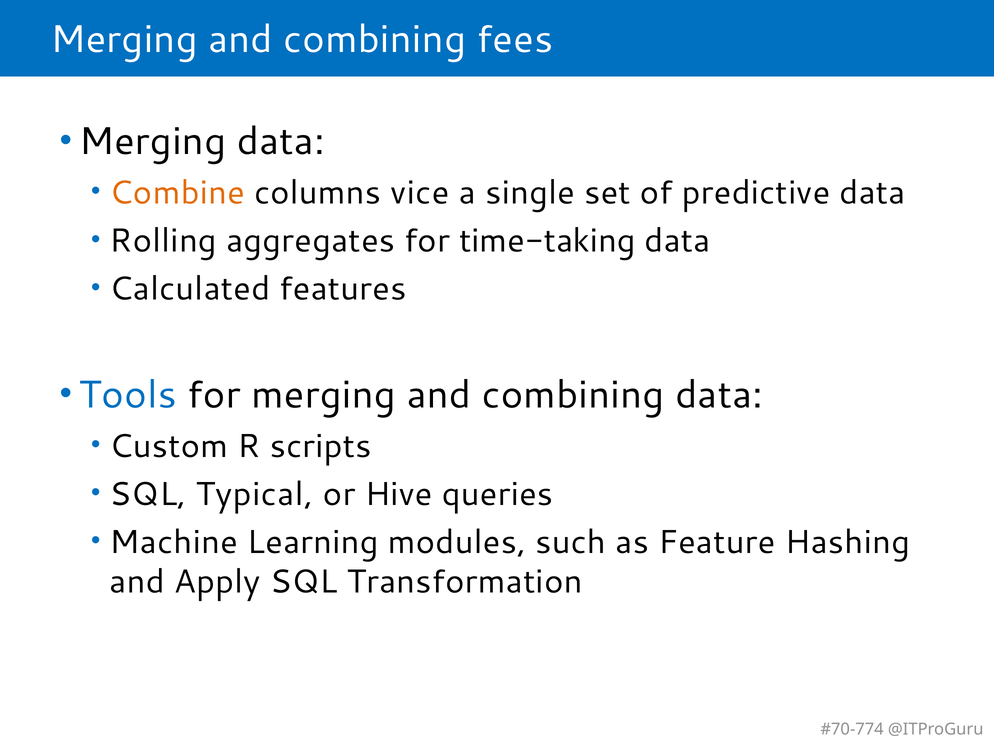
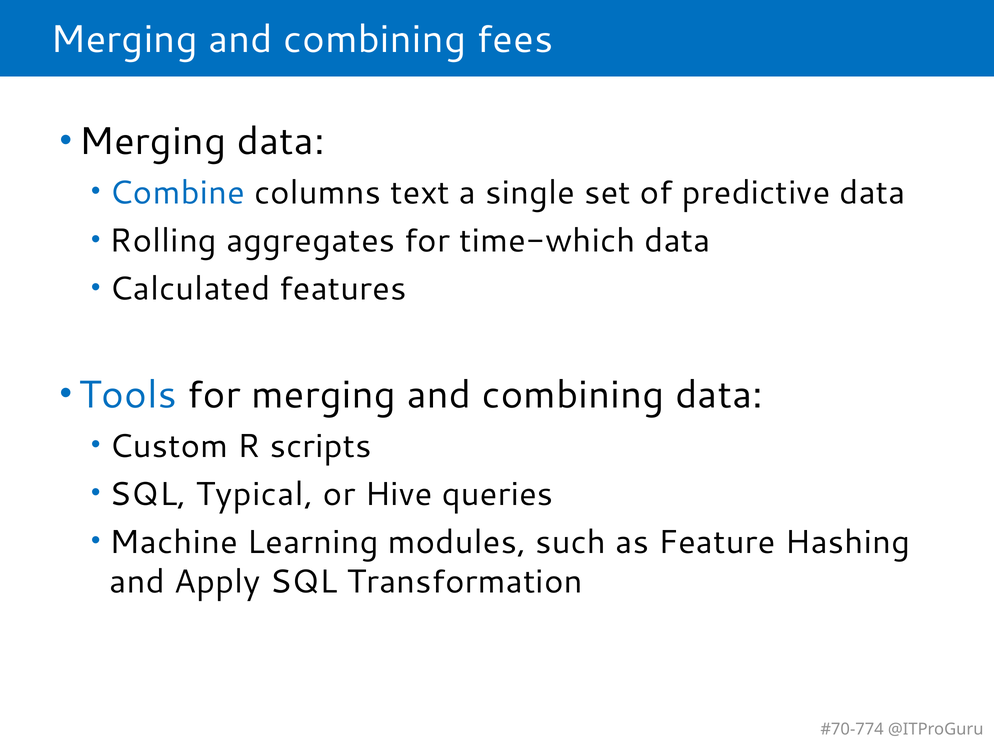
Combine colour: orange -> blue (177, 193)
vice: vice -> text (420, 193)
time-taking: time-taking -> time-which (547, 241)
